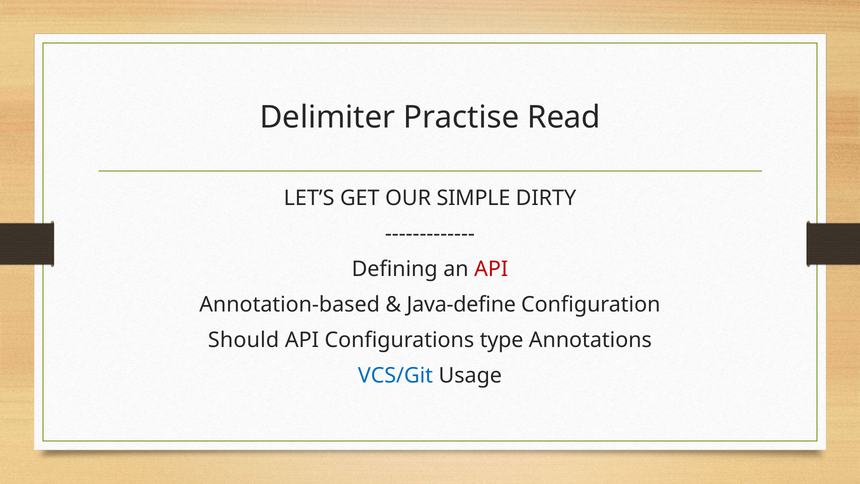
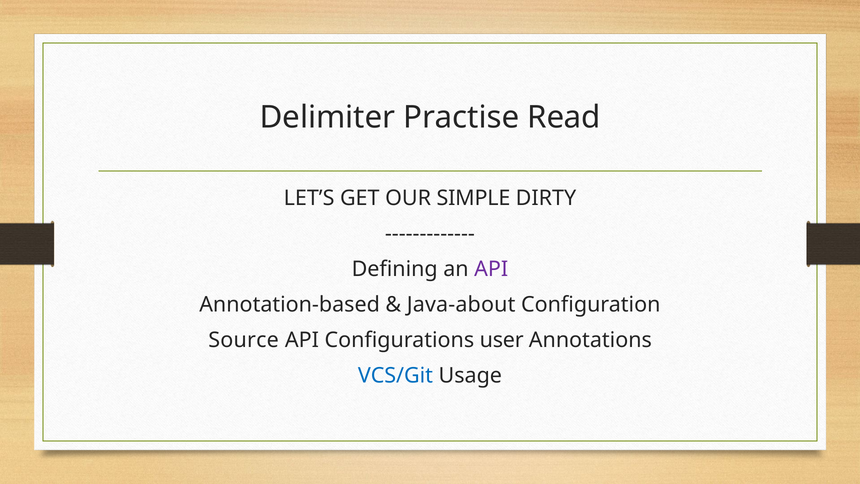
API colour: red -> purple (491, 269)
Java-define: Java-define -> Java-about (461, 304)
Should: Should -> Source (244, 340)
type: type -> user (502, 340)
